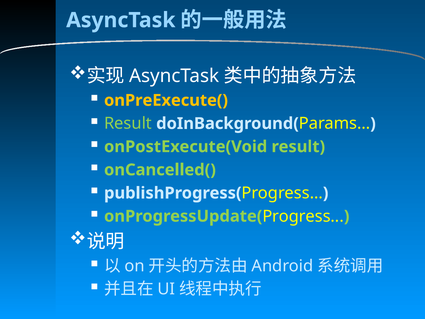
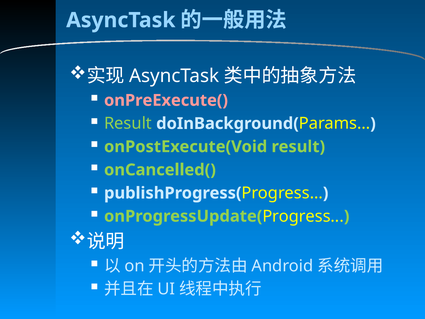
onPreExecute( colour: yellow -> pink (166, 100)
